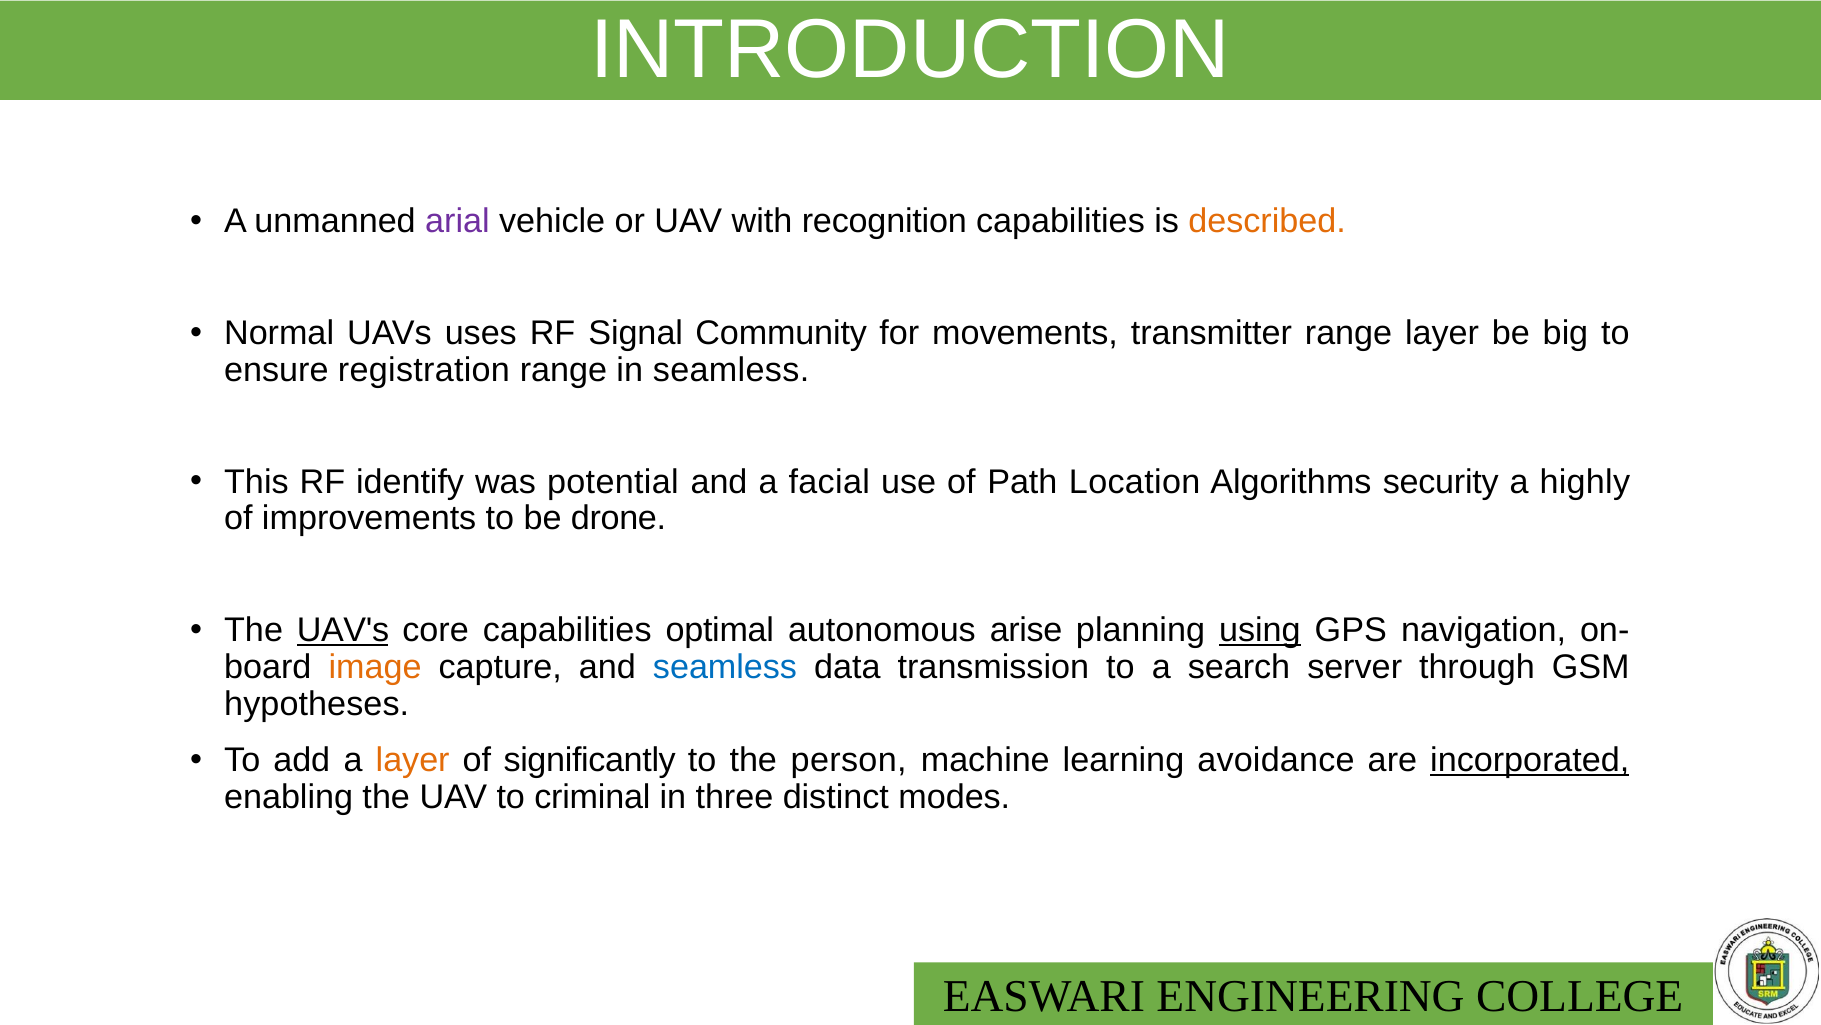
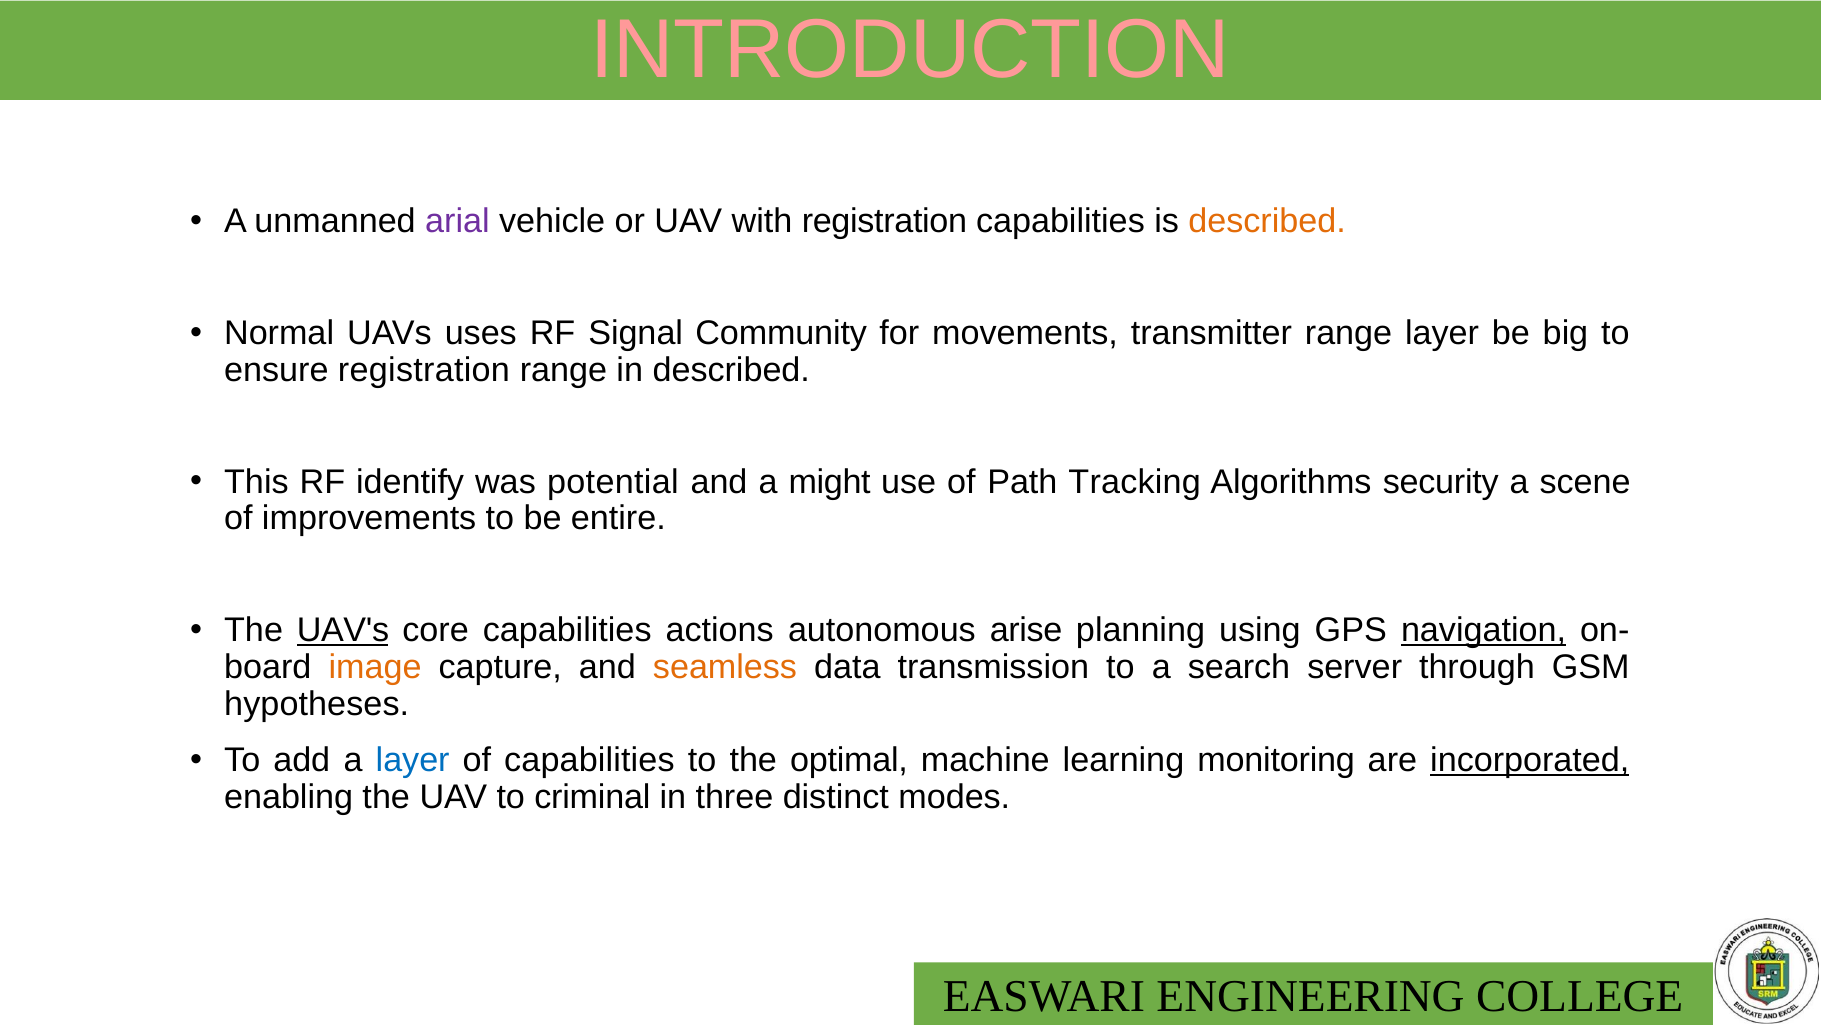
INTRODUCTION colour: white -> pink (910, 50)
with recognition: recognition -> registration (884, 221)
in seamless: seamless -> described (731, 370)
facial: facial -> might (830, 481)
Location: Location -> Tracking (1135, 481)
highly: highly -> scene (1585, 481)
drone: drone -> entire (618, 518)
optimal: optimal -> actions (720, 630)
using underline: present -> none (1260, 630)
navigation underline: none -> present (1483, 630)
seamless colour: blue -> orange (725, 667)
layer colour: orange -> blue (413, 760)
of significantly: significantly -> capabilities (589, 760)
person: person -> optimal (849, 760)
avoidance: avoidance -> monitoring (1276, 760)
